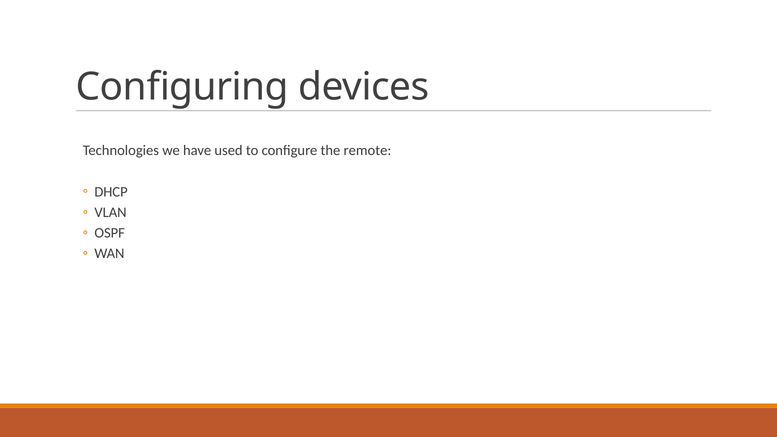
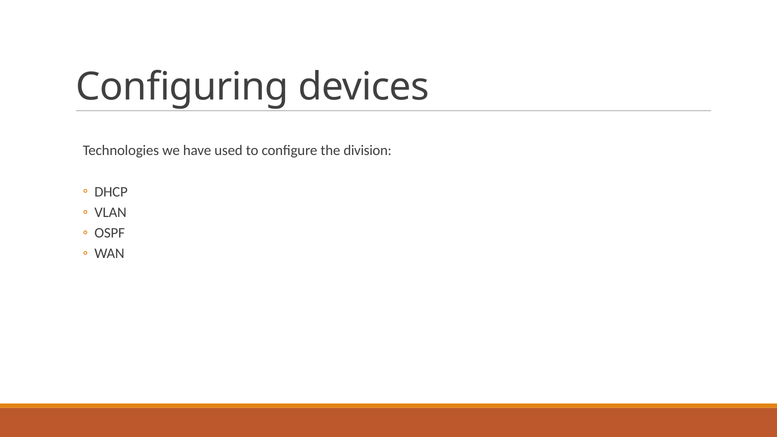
remote: remote -> division (368, 151)
